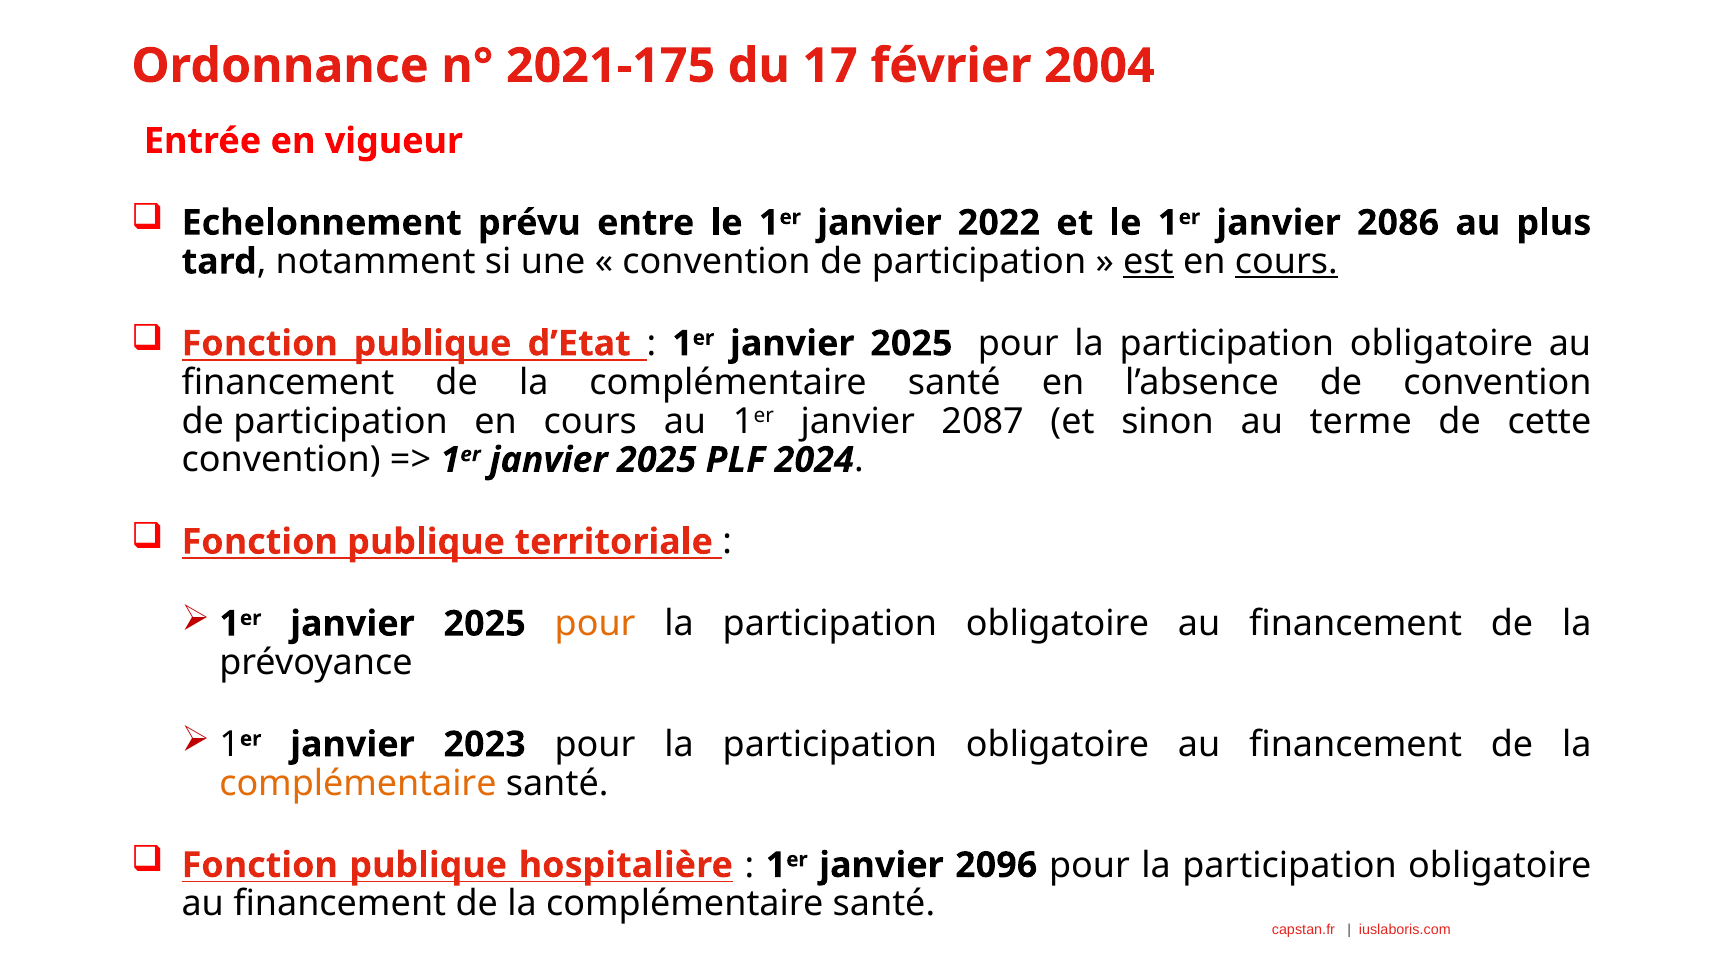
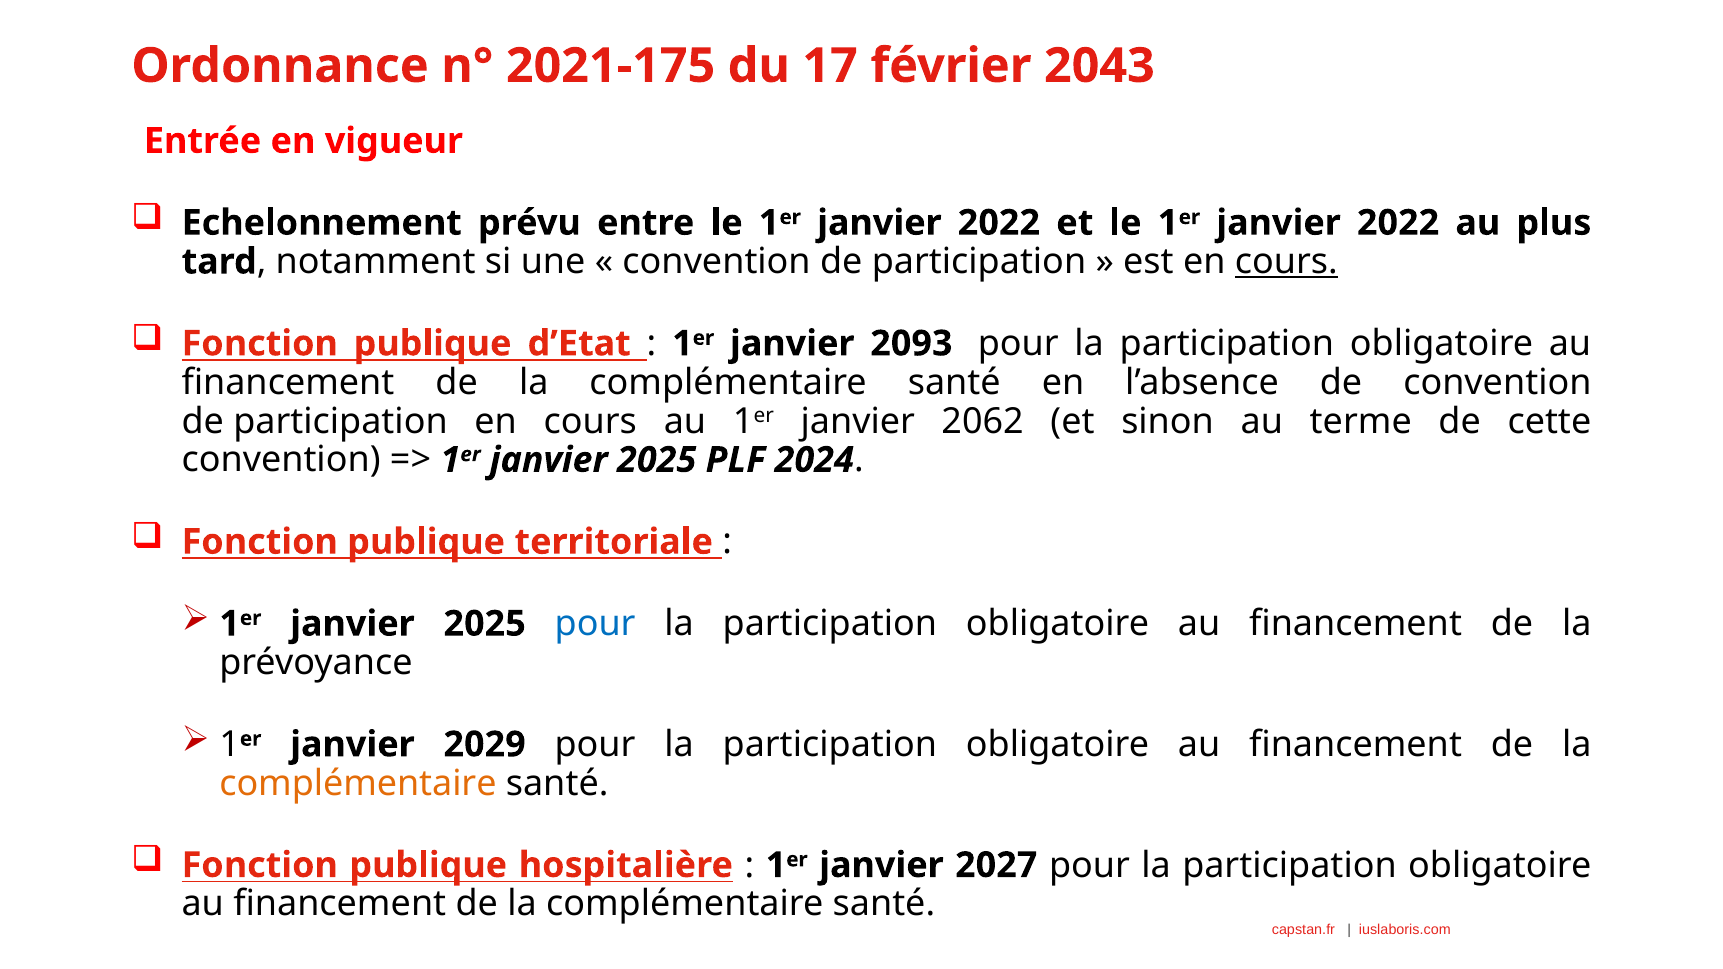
2004: 2004 -> 2043 (1099, 66)
2086: 2086 -> 2022 (1398, 223)
est underline: present -> none (1148, 262)
2025: 2025 -> 2093 (911, 344)
2087: 2087 -> 2062 (983, 421)
pour colour: orange -> blue (595, 624)
2023: 2023 -> 2029 (485, 745)
2096: 2096 -> 2027 (996, 865)
